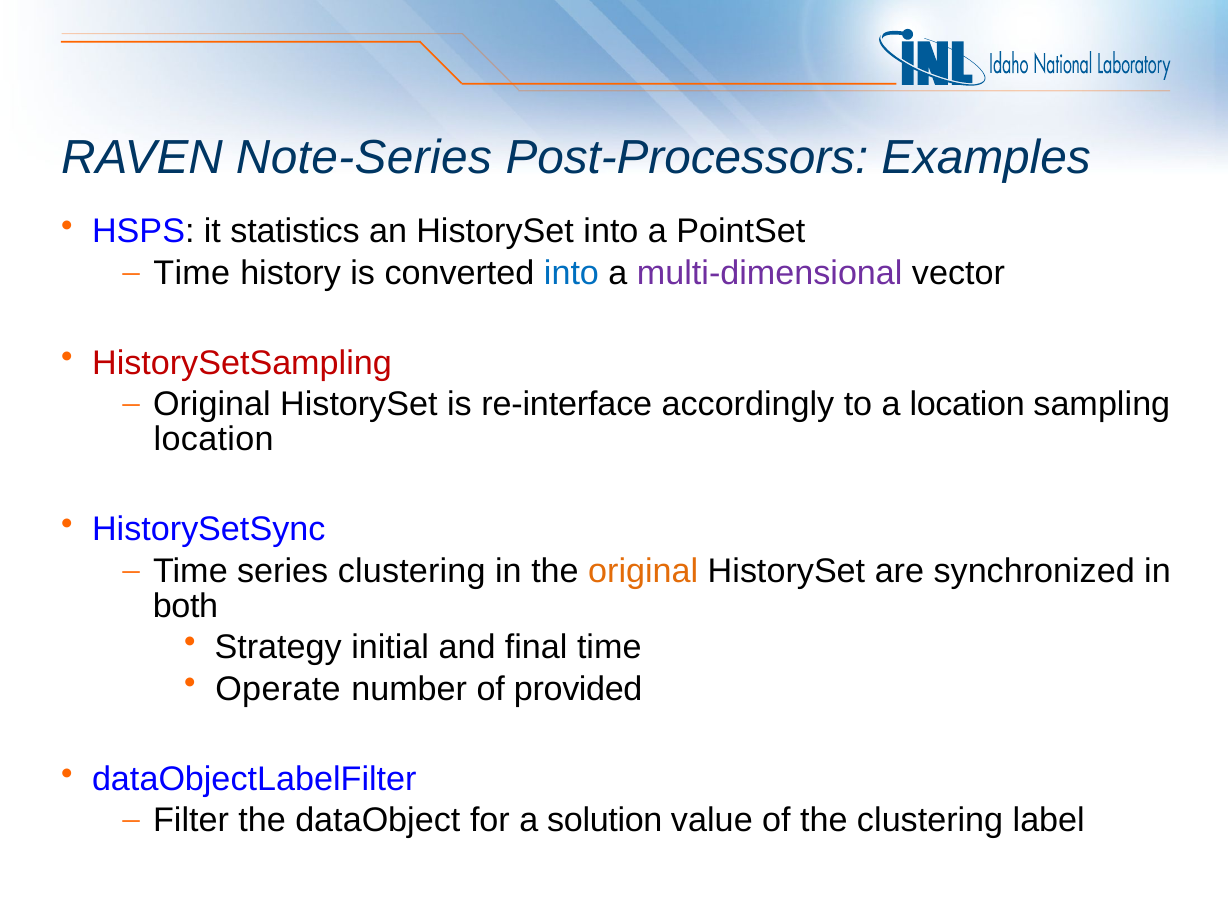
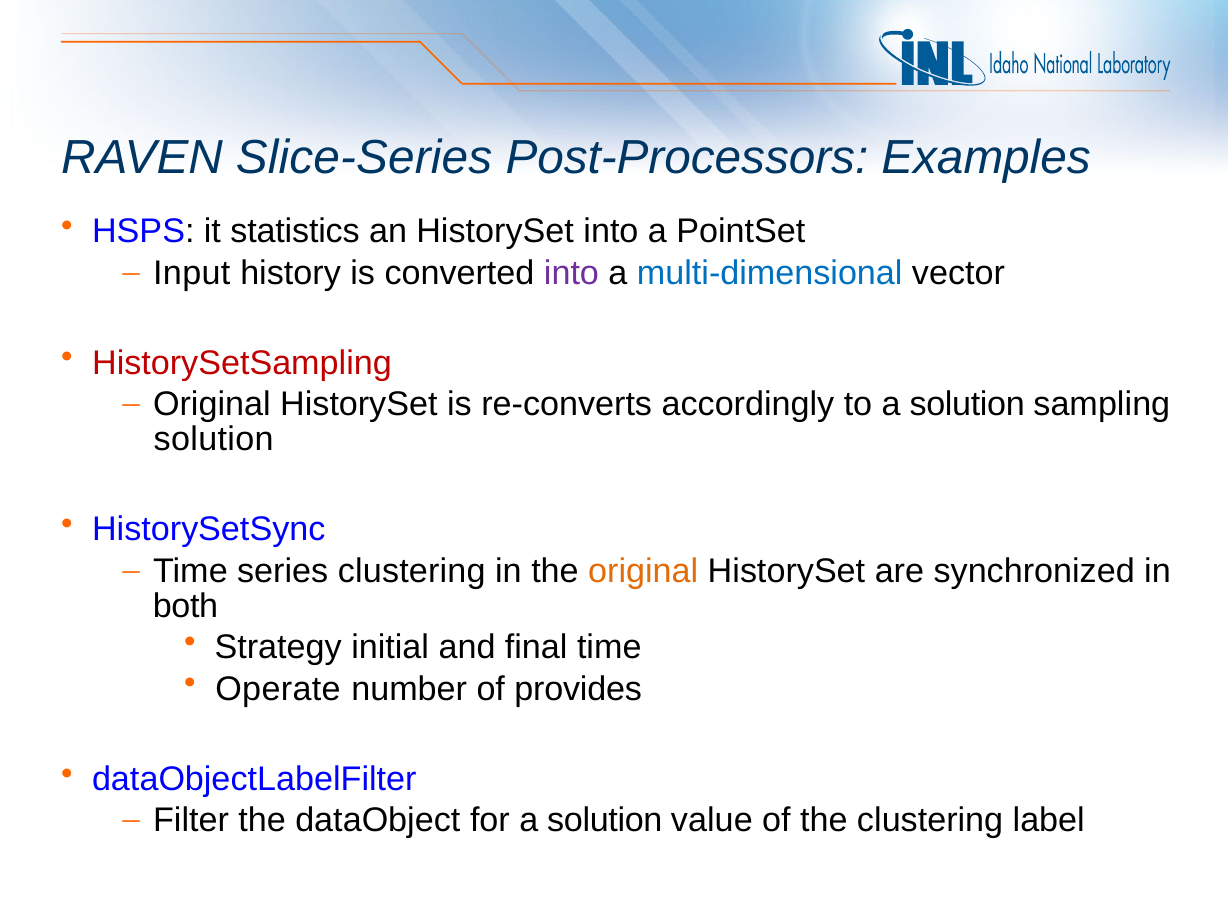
Note-Series: Note-Series -> Slice-Series (364, 158)
Time: Time -> Input (192, 273)
into colour: blue -> purple (571, 273)
multi-dimensional colour: purple -> blue (770, 273)
re-interface: re-interface -> re-converts (567, 405)
to a location: location -> solution (967, 405)
location: location -> solution (214, 439)
provided: provided -> provides (578, 689)
